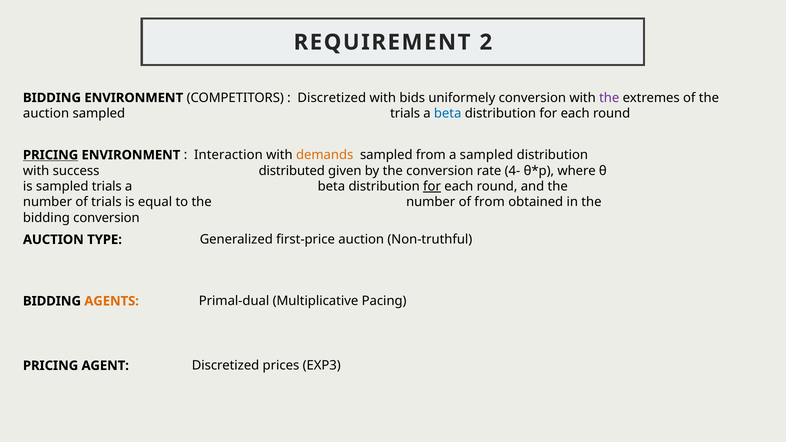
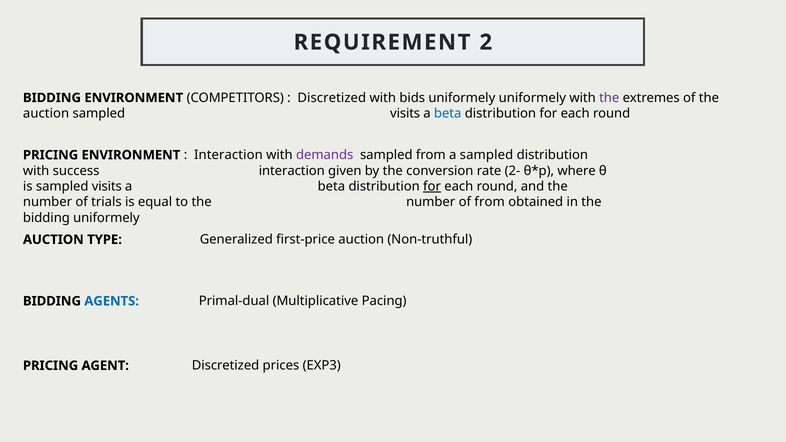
uniformely conversion: conversion -> uniformely (532, 98)
trials: trials -> visits (405, 114)
PRICING underline: present -> none (51, 155)
demands colour: orange -> purple (325, 155)
success distributed: distributed -> interaction (292, 171)
4-: 4- -> 2- (512, 171)
is sampled trials: trials -> visits (107, 187)
bidding conversion: conversion -> uniformely (106, 218)
AGENTS colour: orange -> blue (112, 301)
